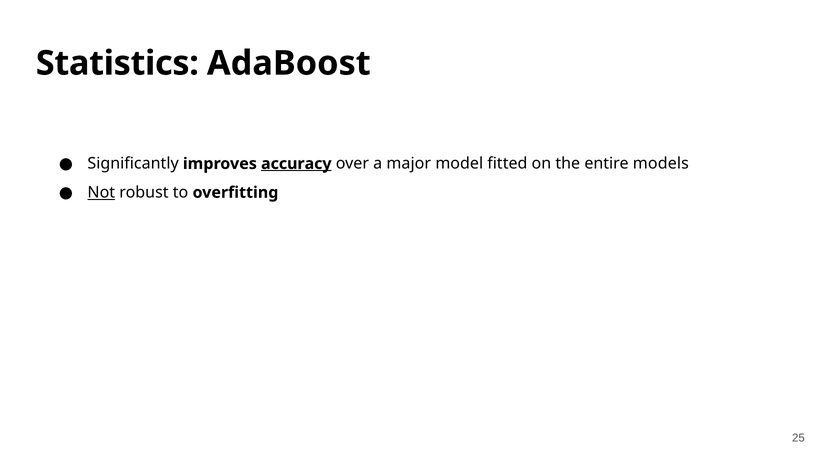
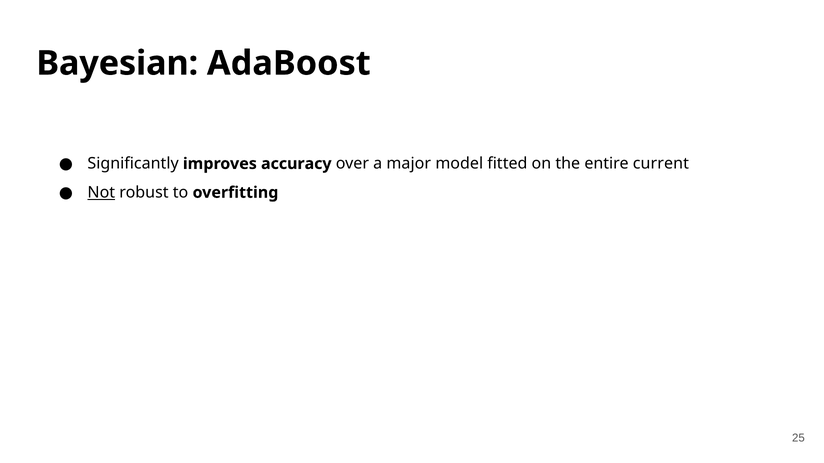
Statistics: Statistics -> Bayesian (117, 63)
accuracy underline: present -> none (296, 164)
models: models -> current (661, 164)
